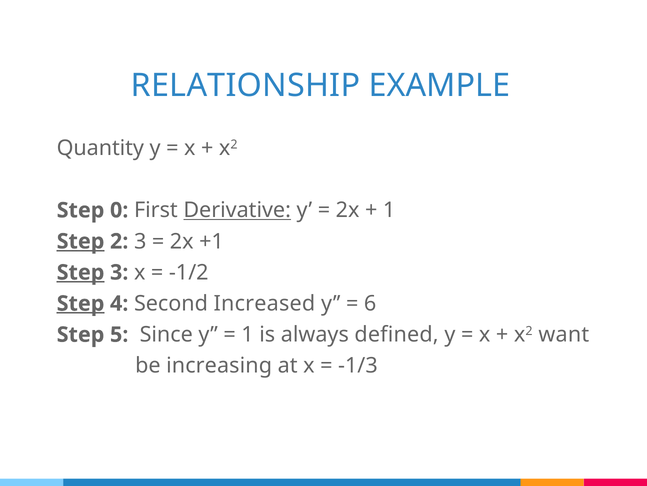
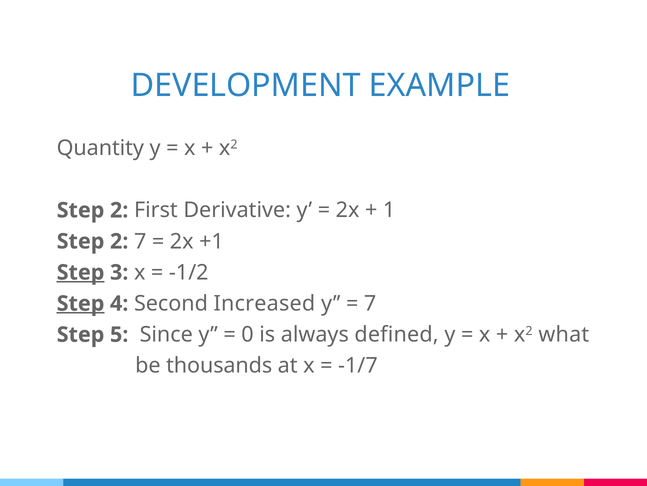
RELATIONSHIP: RELATIONSHIP -> DEVELOPMENT (246, 85)
0: 0 -> 2 (119, 210)
Derivative underline: present -> none (237, 210)
Step underline: present -> none (81, 241)
2 3: 3 -> 7 (140, 241)
6: 6 -> 7 (370, 303)
1: 1 -> 0 (248, 334)
want: want -> what (564, 334)
increasing: increasing -> thousands (219, 365)
-1/3: -1/3 -> -1/7 (358, 365)
